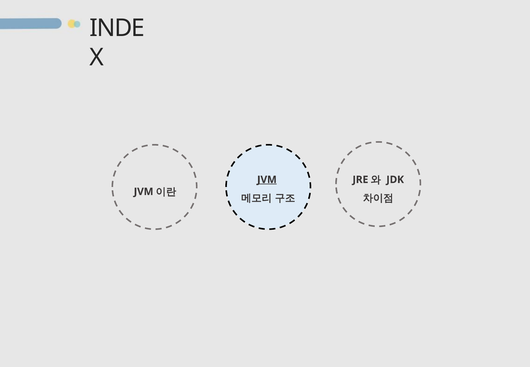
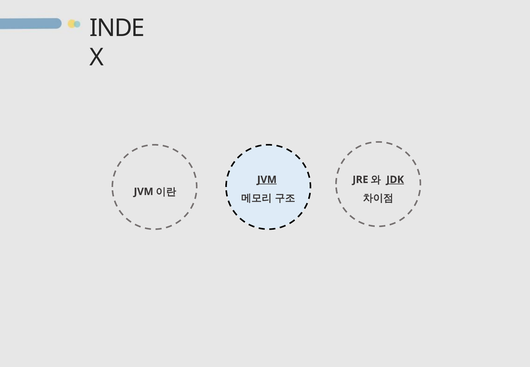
JDK underline: none -> present (395, 180)
